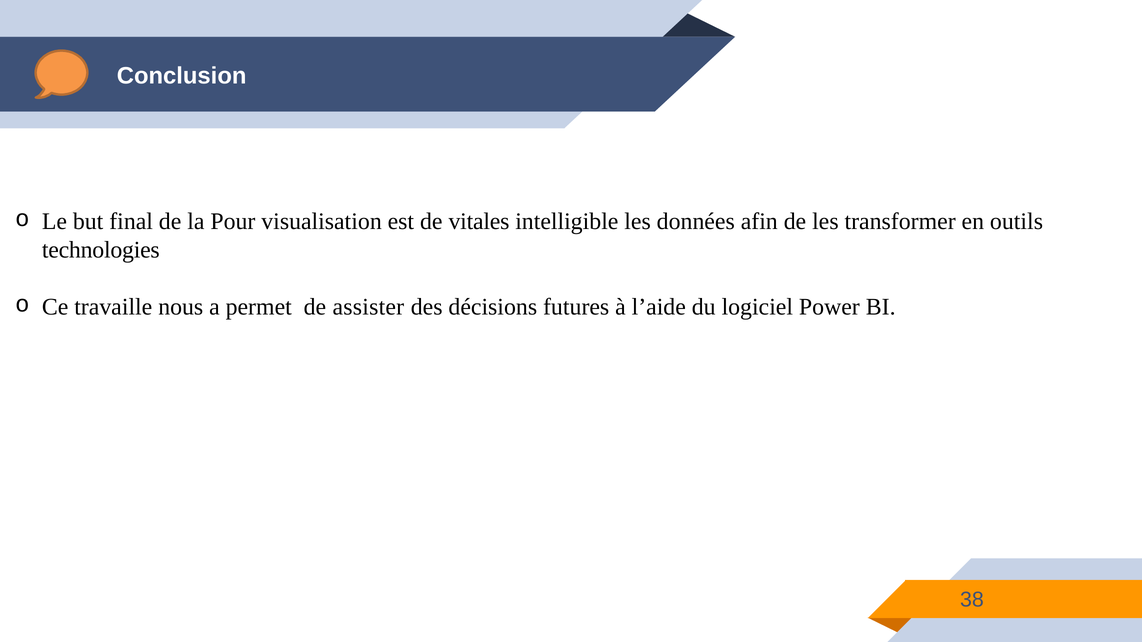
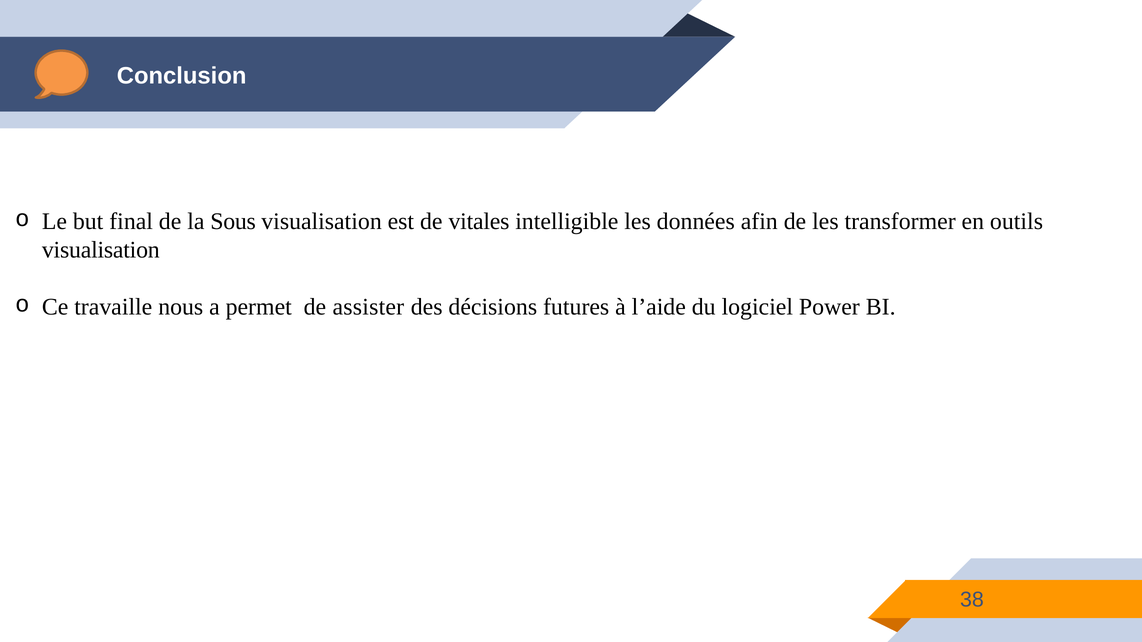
Pour: Pour -> Sous (233, 222)
technologies: technologies -> visualisation (101, 250)
